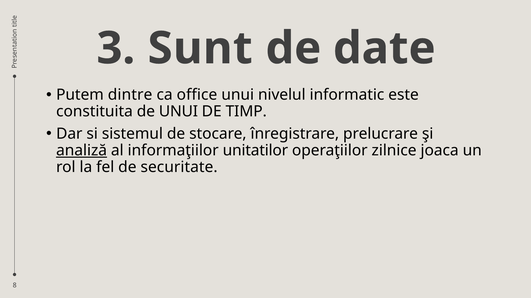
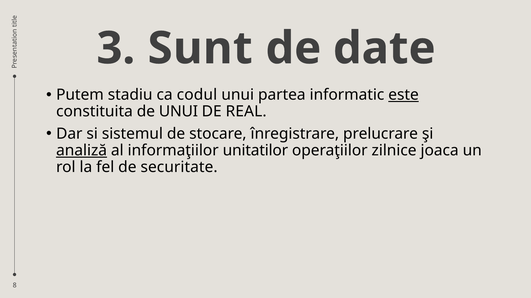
dintre: dintre -> stadiu (130, 95)
office: office -> codul (197, 95)
nivelul: nivelul -> partea (282, 95)
este underline: none -> present (404, 95)
TIMP: TIMP -> REAL (246, 112)
